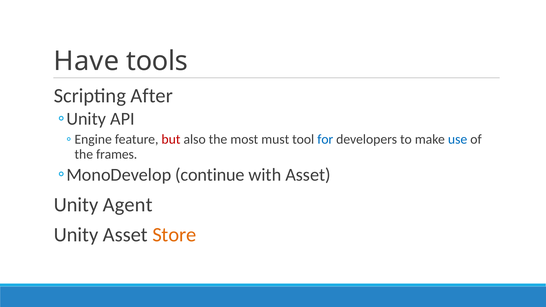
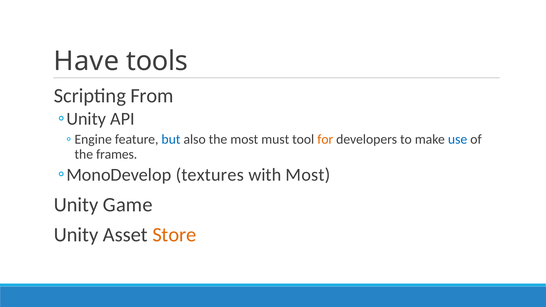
After: After -> From (152, 96)
but colour: red -> blue (171, 139)
for colour: blue -> orange (325, 139)
continue: continue -> textures (210, 175)
with Asset: Asset -> Most (308, 175)
Agent: Agent -> Game (128, 205)
